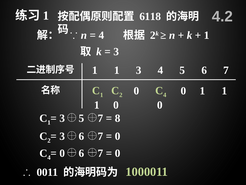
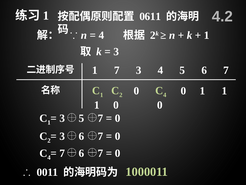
6118: 6118 -> 0611 (150, 16)
1: 1 -> 7 (117, 70)
8: 8 -> 0 (118, 118)
0: 0 -> 7 (62, 153)
